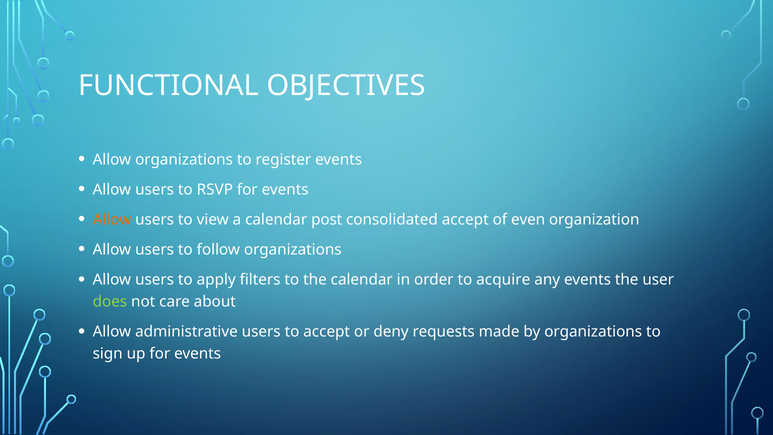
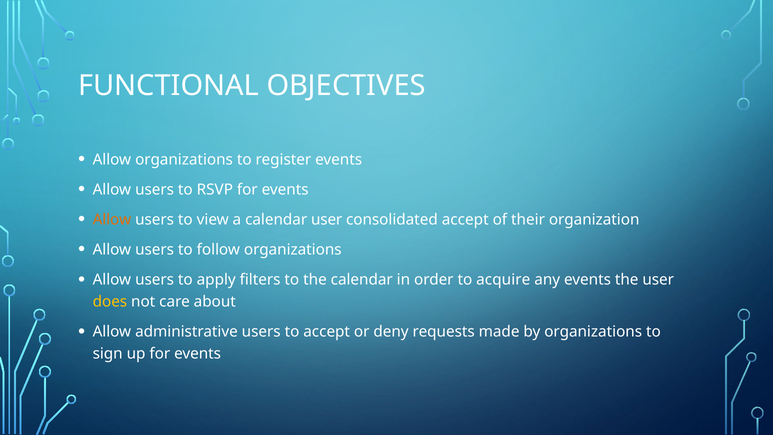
calendar post: post -> user (327, 220)
even: even -> their (528, 220)
does colour: light green -> yellow (110, 302)
